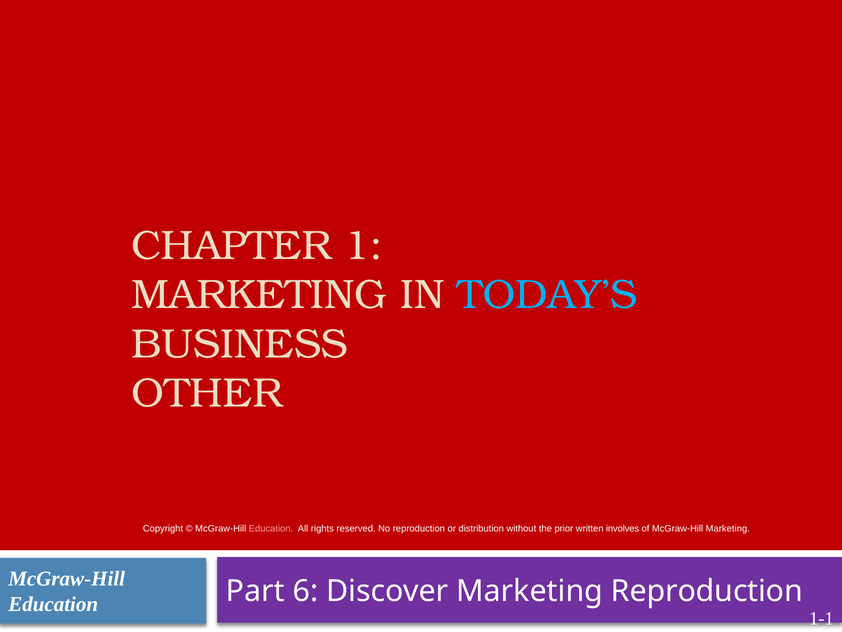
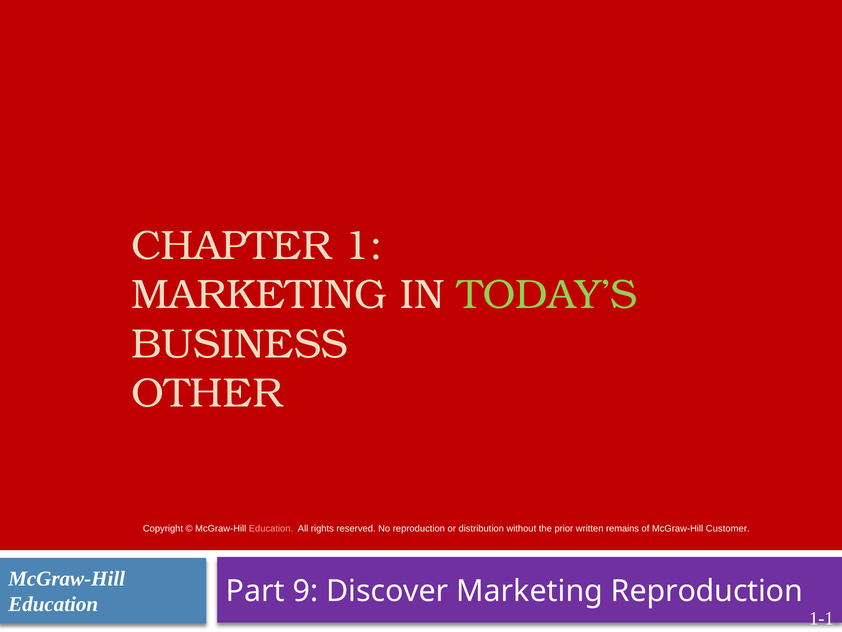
TODAY’S colour: light blue -> light green (547, 295)
involves: involves -> remains (623, 528)
McGraw-Hill Marketing: Marketing -> Customer (728, 528)
6: 6 -> 9 (305, 591)
